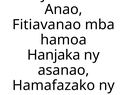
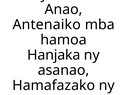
Fitiavanao: Fitiavanao -> Antenaiko (47, 25)
